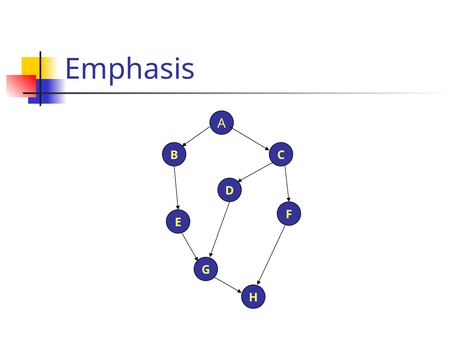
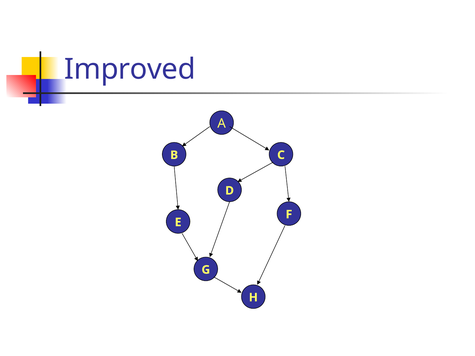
Emphasis: Emphasis -> Improved (130, 69)
